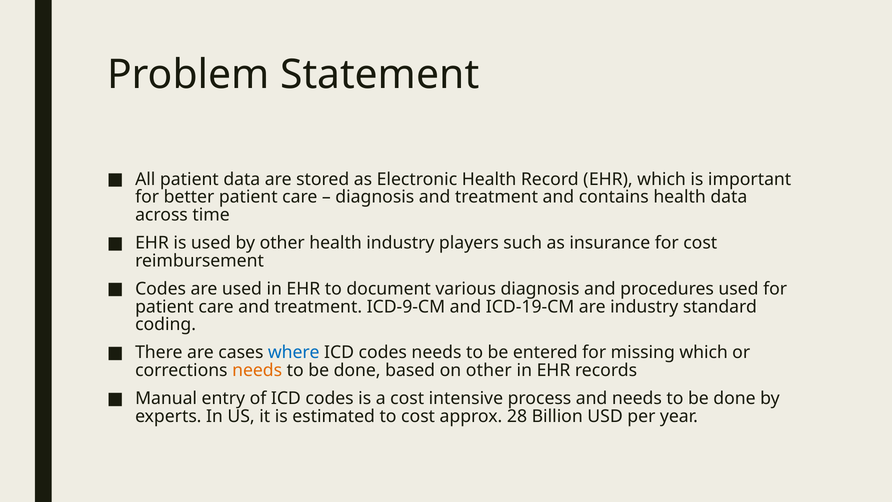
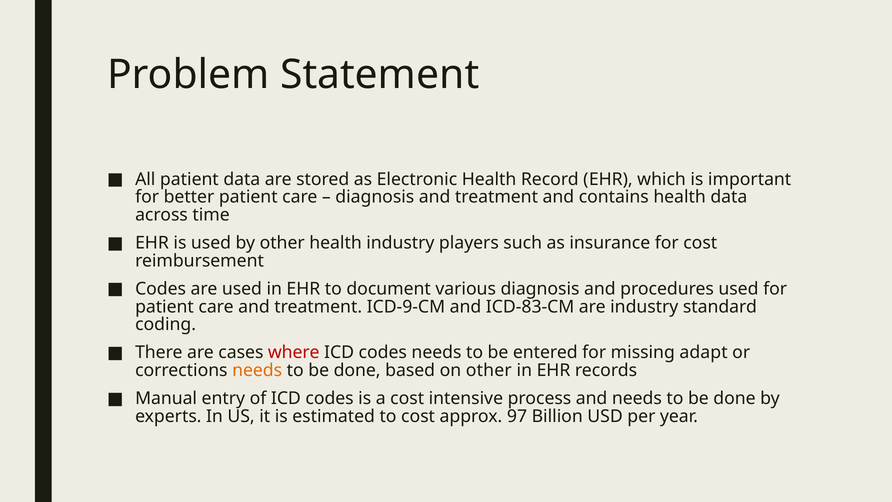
ICD-19-CM: ICD-19-CM -> ICD-83-CM (530, 307)
where colour: blue -> red (294, 352)
missing which: which -> adapt (704, 352)
28: 28 -> 97 (517, 416)
